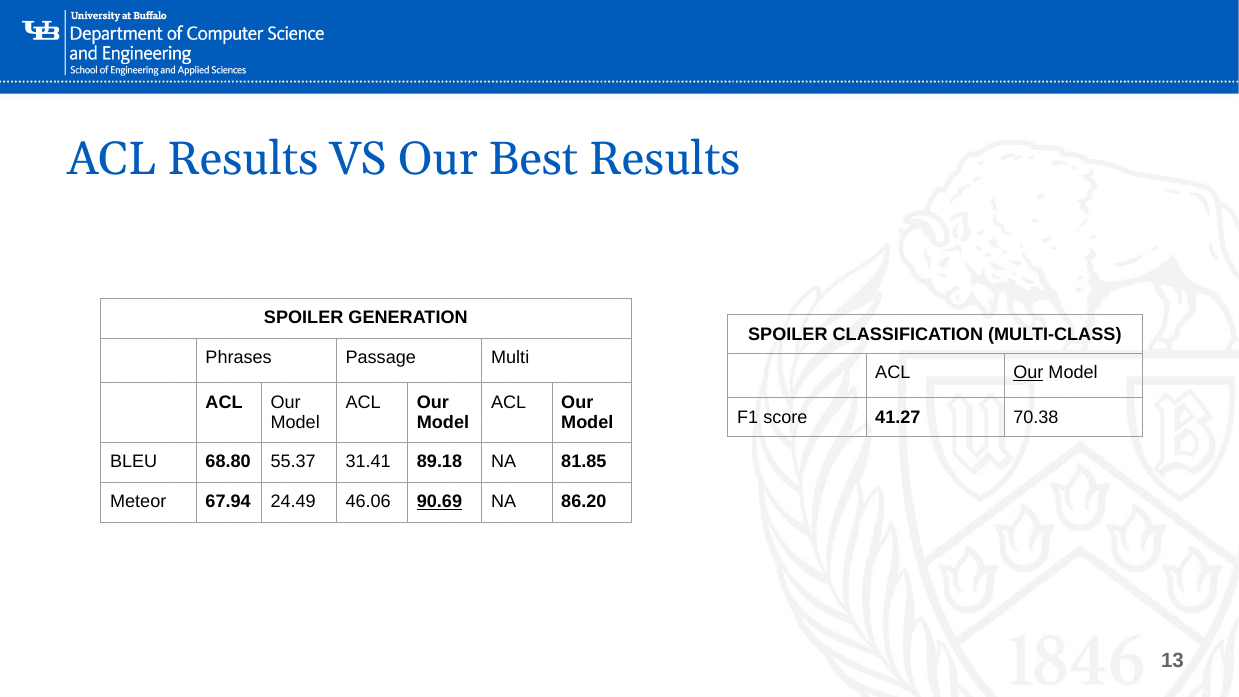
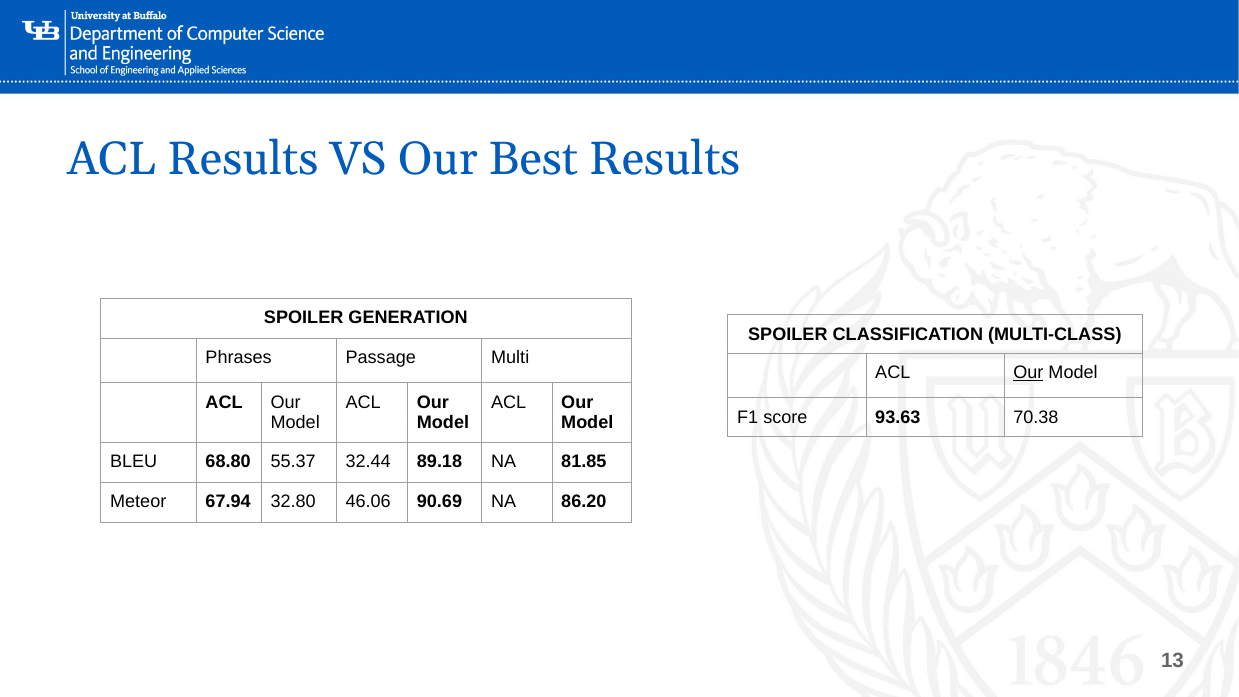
41.27: 41.27 -> 93.63 (898, 418)
31.41: 31.41 -> 32.44 (368, 462)
24.49: 24.49 -> 32.80 (293, 502)
90.69 underline: present -> none (439, 502)
